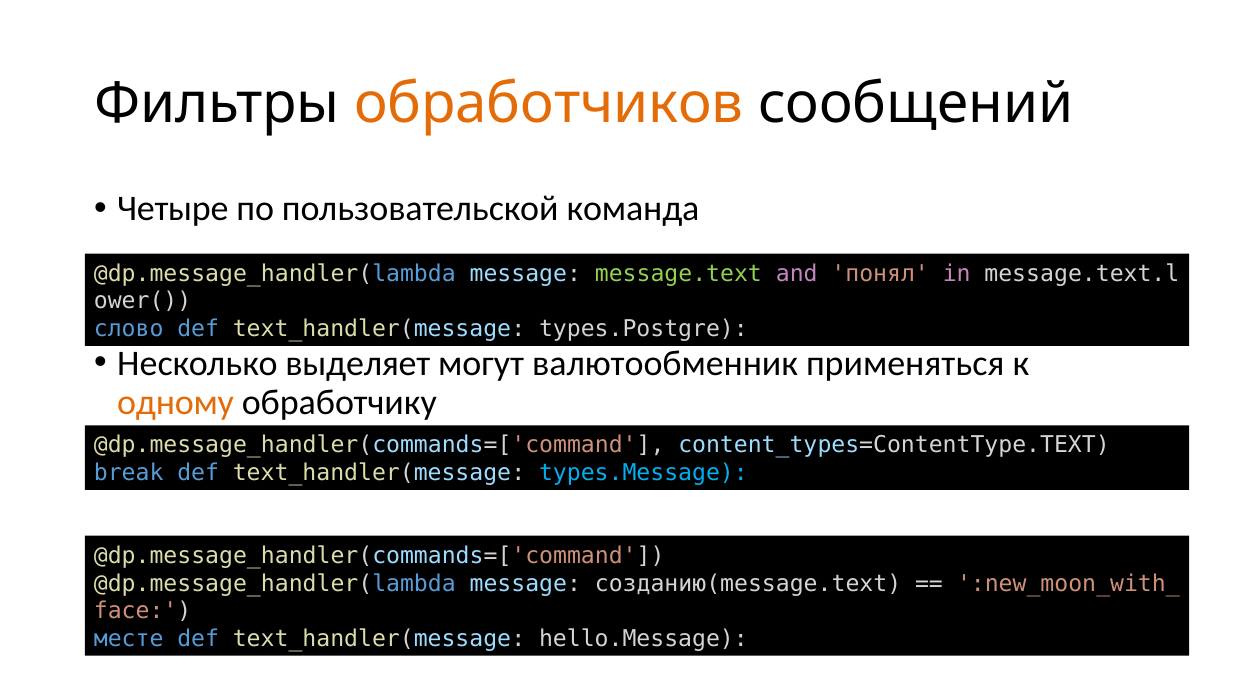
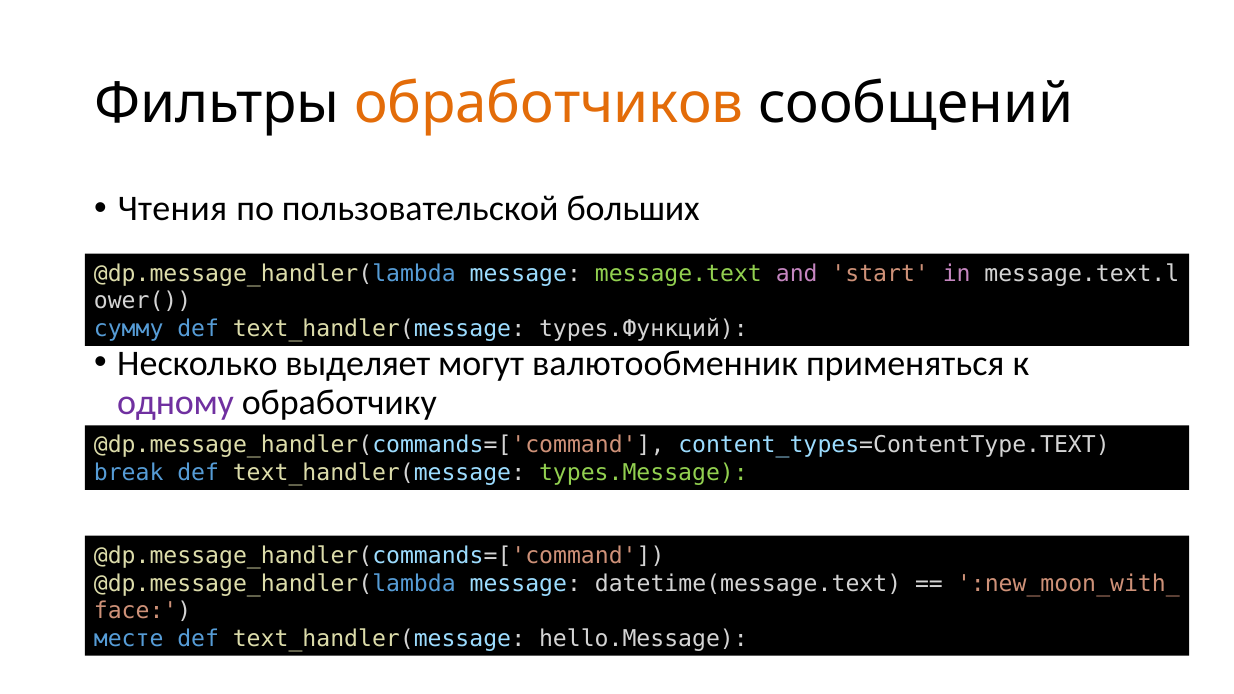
Четыре: Четыре -> Чтения (173, 209)
команда: команда -> больших (633, 209)
понял: понял -> start (880, 274)
слово: слово -> сумму (129, 329)
types.Postgre: types.Postgre -> types.Функций (643, 329)
одному colour: orange -> purple (176, 402)
types.Message colour: light blue -> light green (643, 473)
созданию(message.text: созданию(message.text -> datetime(message.text (748, 583)
